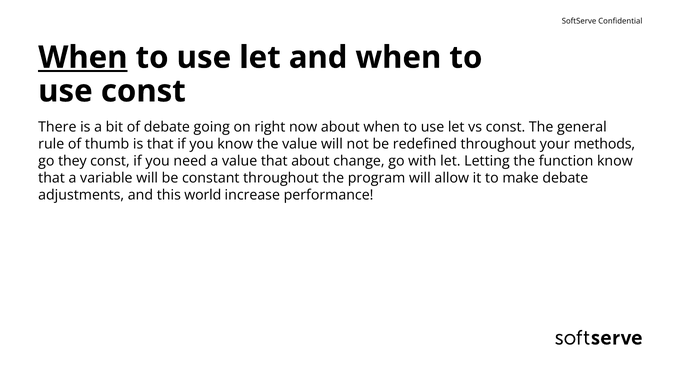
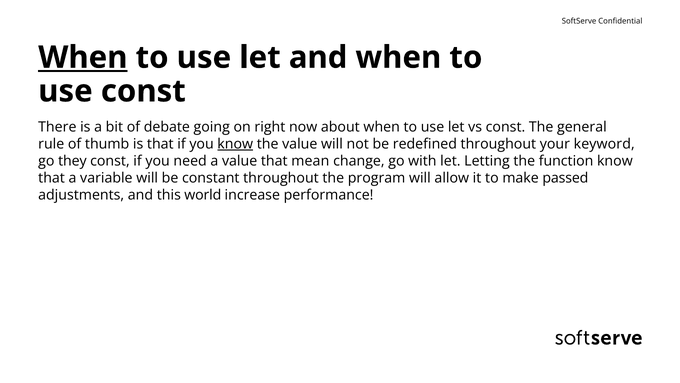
know underline: none -> present (235, 144)
methods: methods -> keyword (604, 144)
that about: about -> mean (310, 161)
make debate: debate -> passed (565, 178)
